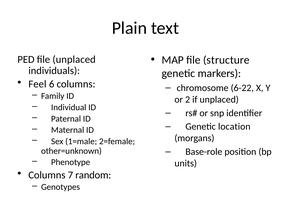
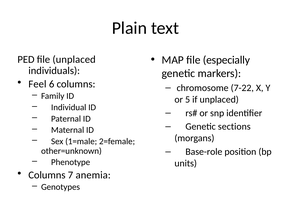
structure: structure -> especially (226, 60)
6-22: 6-22 -> 7-22 (242, 88)
2: 2 -> 5 (188, 100)
location: location -> sections (234, 127)
random: random -> anemia (93, 175)
